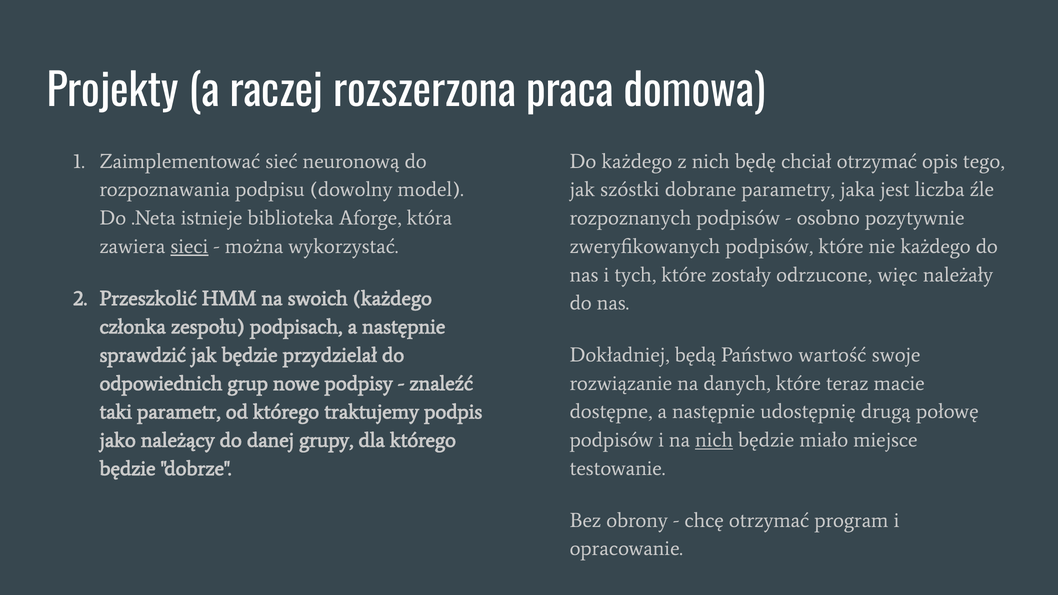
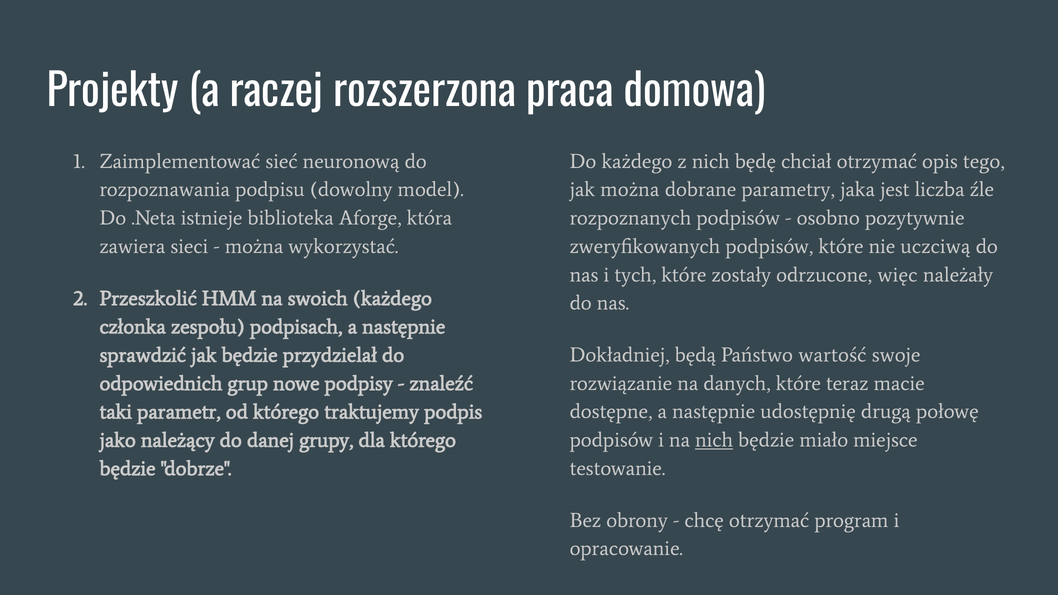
jak szóstki: szóstki -> można (630, 190)
sieci underline: present -> none (189, 246)
nie każdego: każdego -> uczciwą (935, 246)
